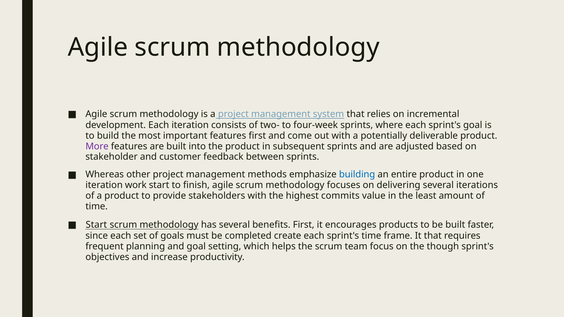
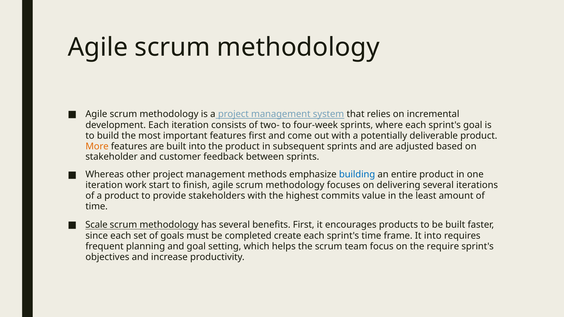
More colour: purple -> orange (97, 146)
Start: Start -> Scale (96, 225)
It that: that -> into (433, 236)
though: though -> require (443, 247)
